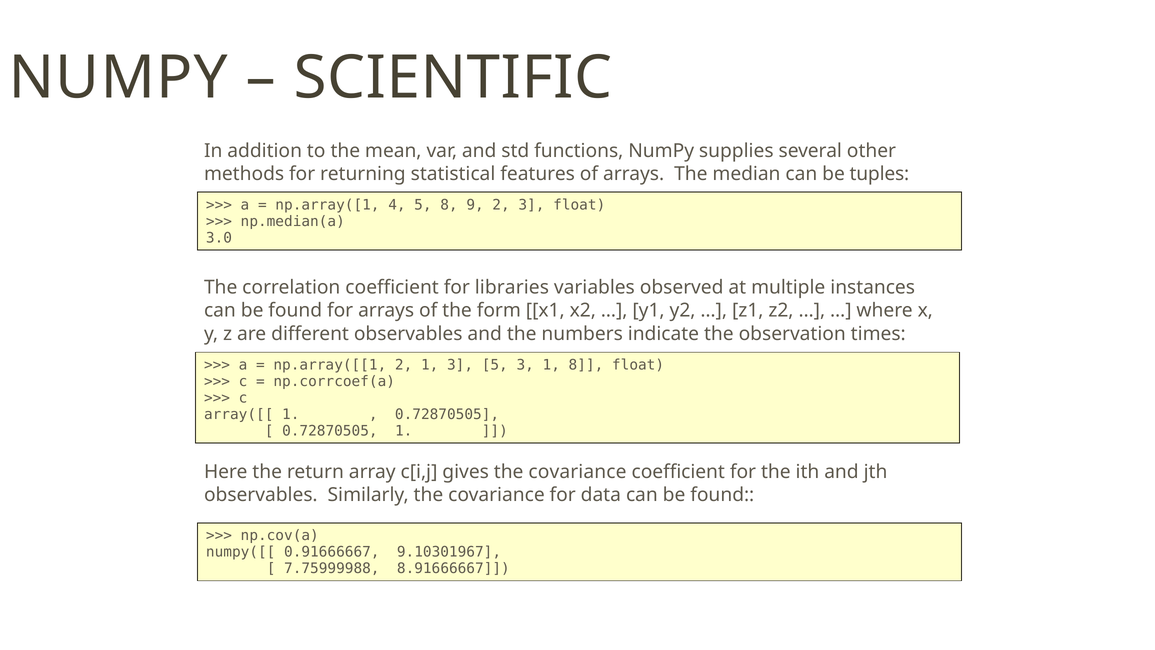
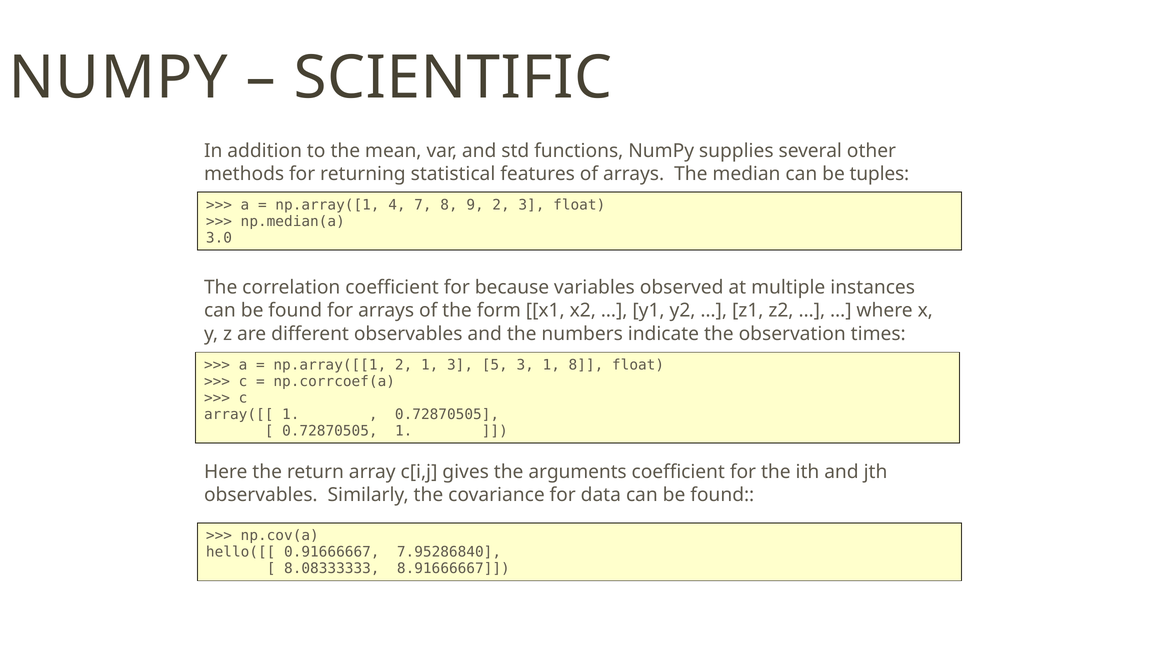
4 5: 5 -> 7 (423, 205)
libraries: libraries -> because (512, 287)
gives the covariance: covariance -> arguments (578, 472)
numpy([[: numpy([[ -> hello([[ (241, 552)
9.10301967: 9.10301967 -> 7.95286840 (449, 552)
7.75999988: 7.75999988 -> 8.08333333 (332, 568)
